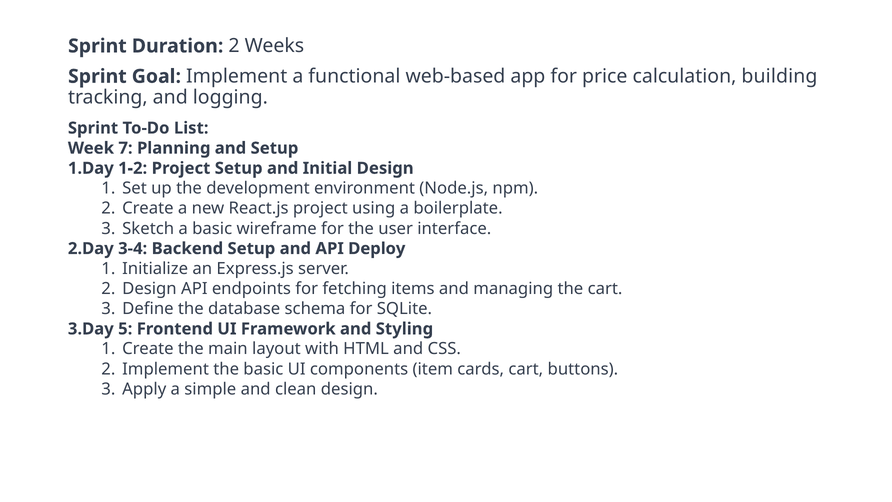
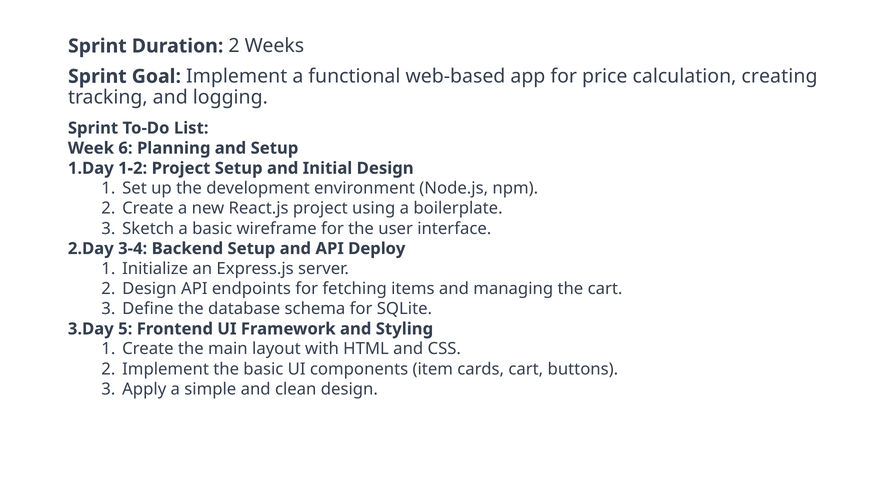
building: building -> creating (779, 76)
7: 7 -> 6 (125, 148)
